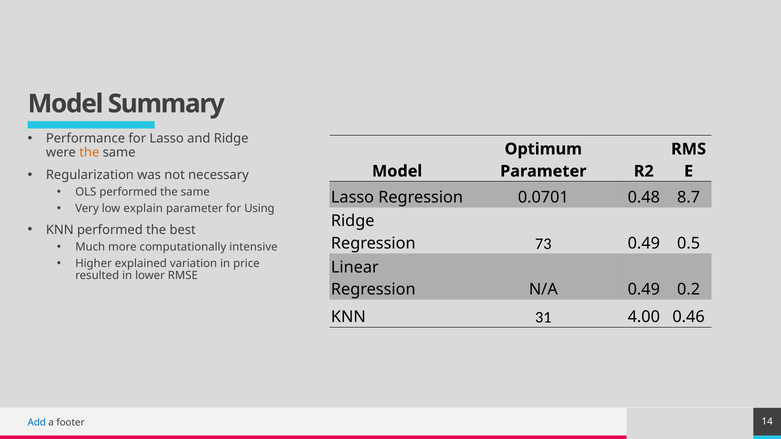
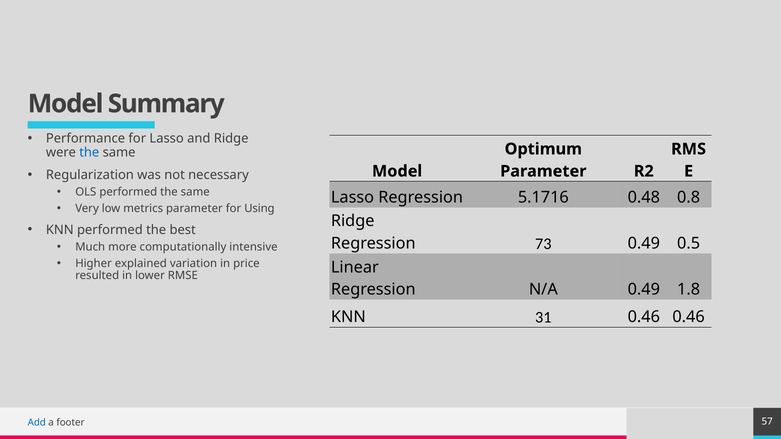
the colour: orange -> blue (89, 153)
0.0701: 0.0701 -> 5.1716 (543, 197)
8.7: 8.7 -> 0.8 (689, 197)
explain: explain -> metrics (143, 209)
0.2: 0.2 -> 1.8 (689, 290)
31 4.00: 4.00 -> 0.46 (644, 317)
14: 14 -> 57 (767, 422)
